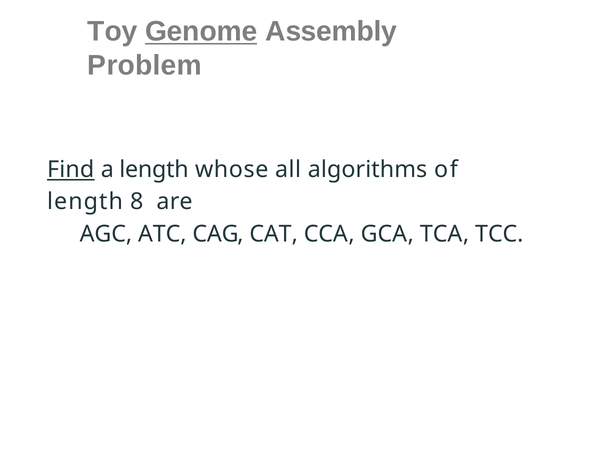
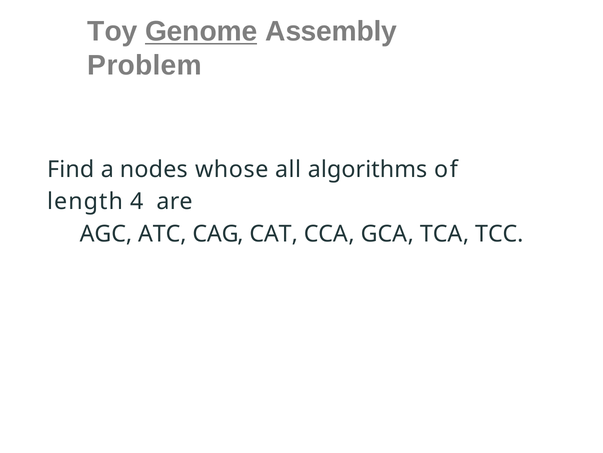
Find underline: present -> none (71, 170)
a length: length -> nodes (154, 170)
8: 8 -> 4 (137, 202)
